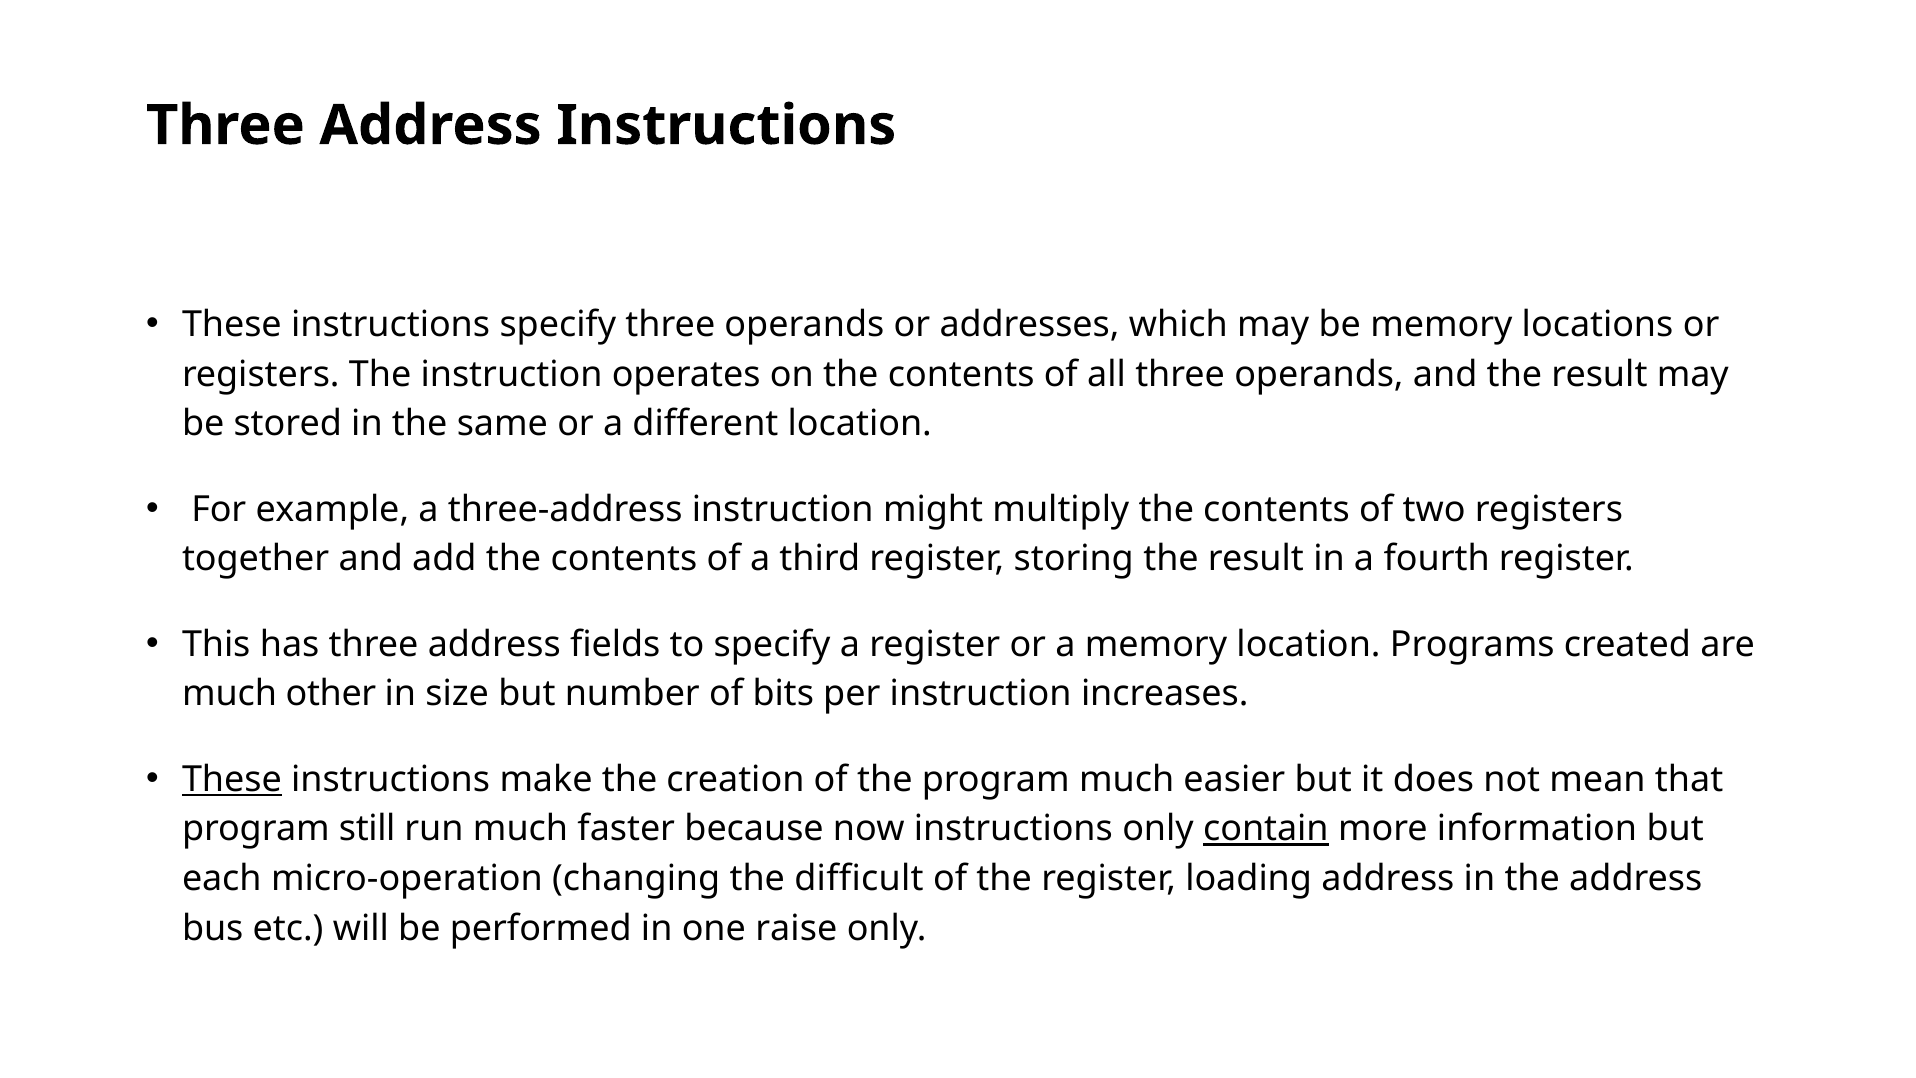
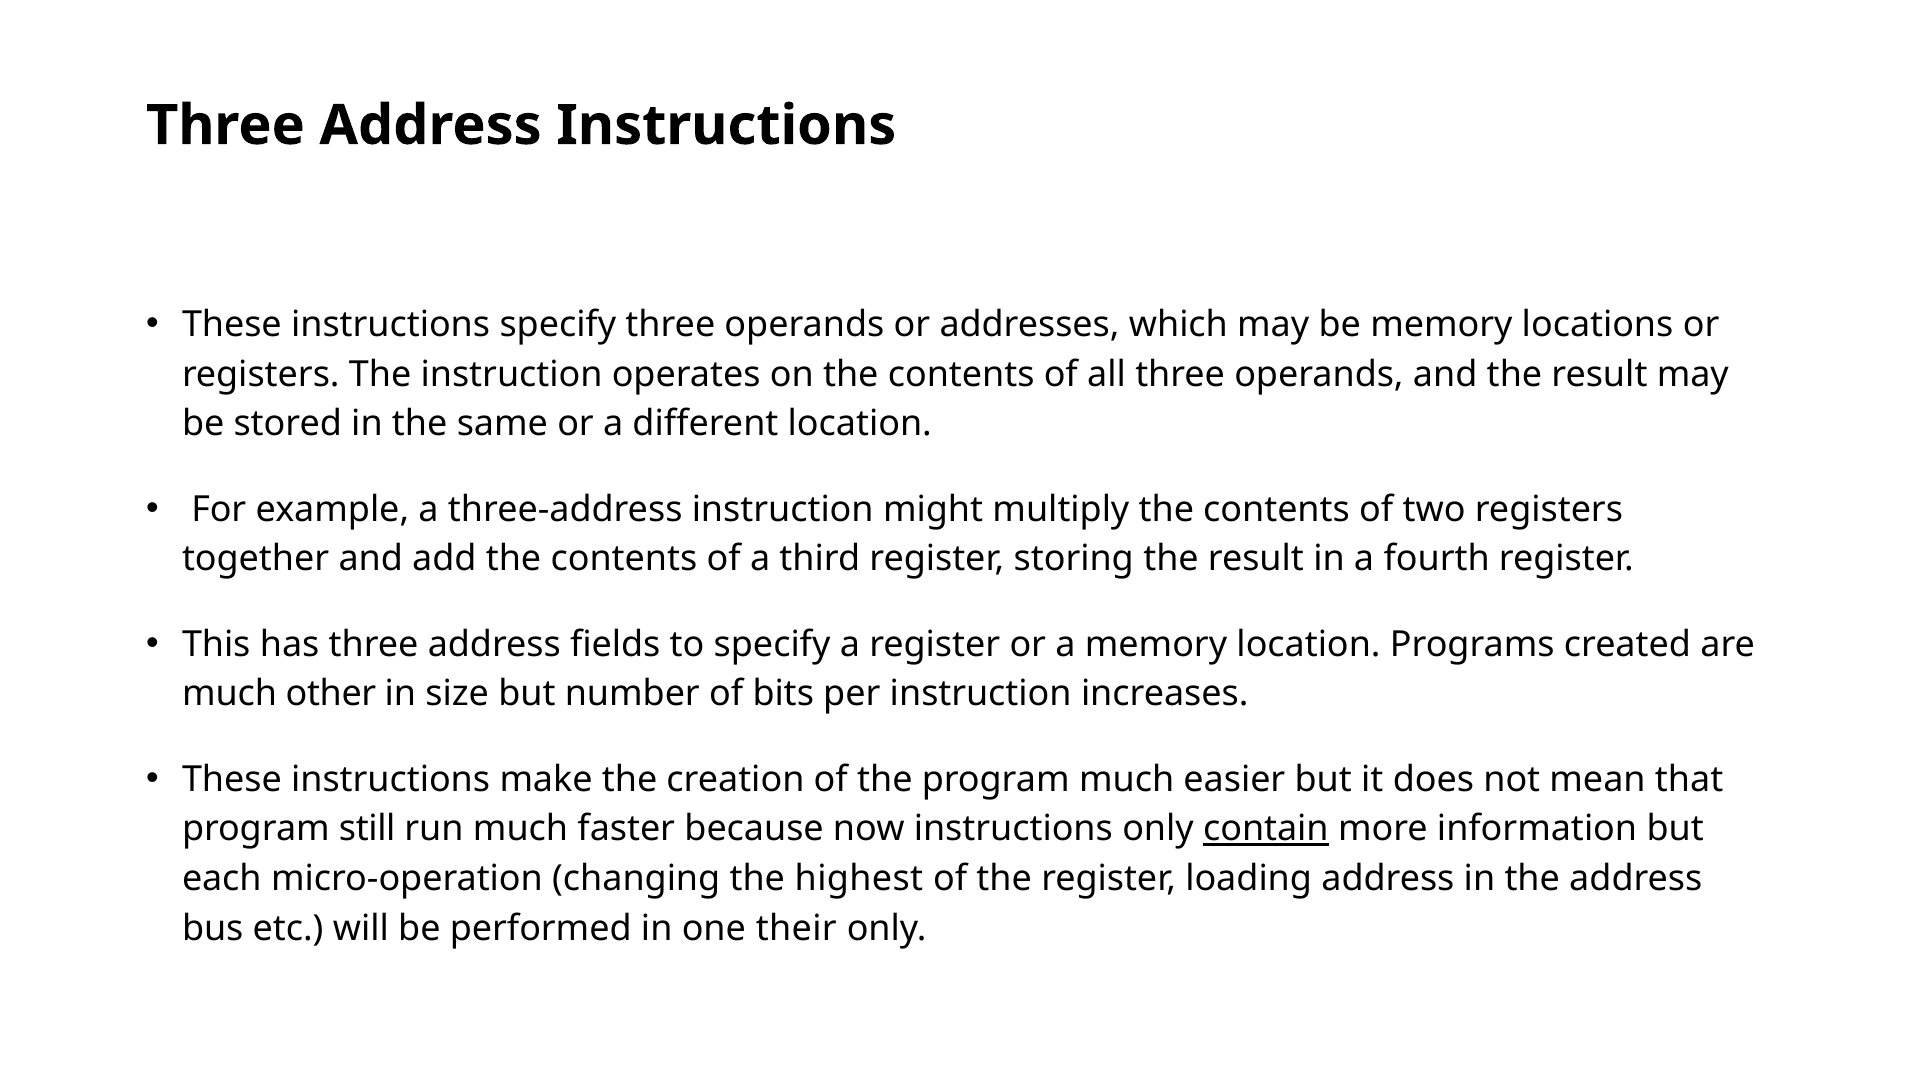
These underline: present -> none (232, 779)
difficult: difficult -> highest (859, 878)
raise: raise -> their (796, 928)
